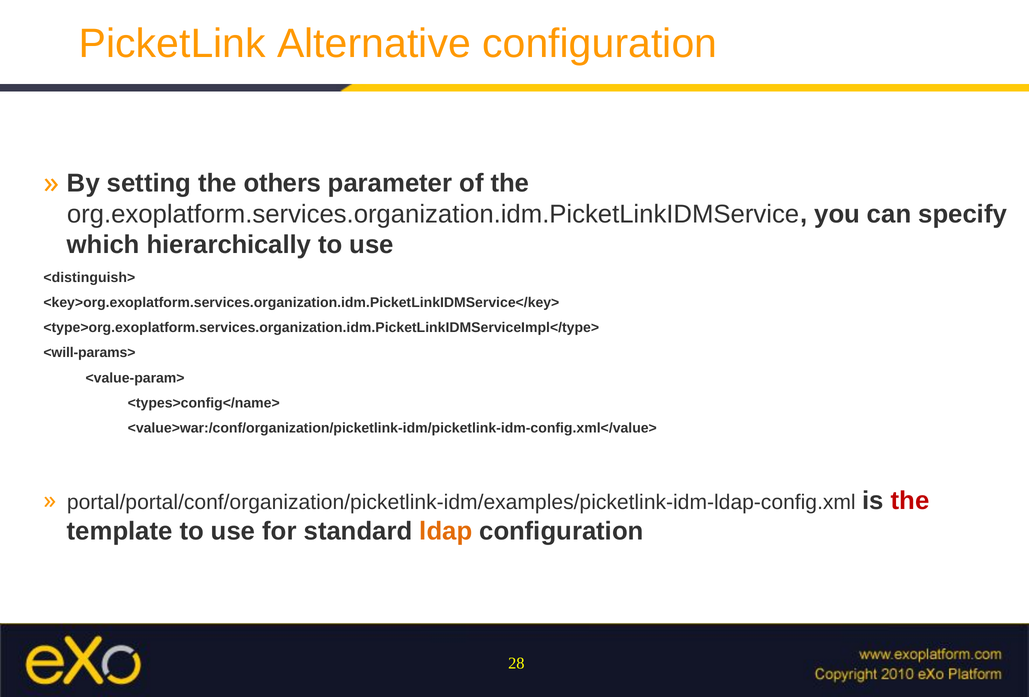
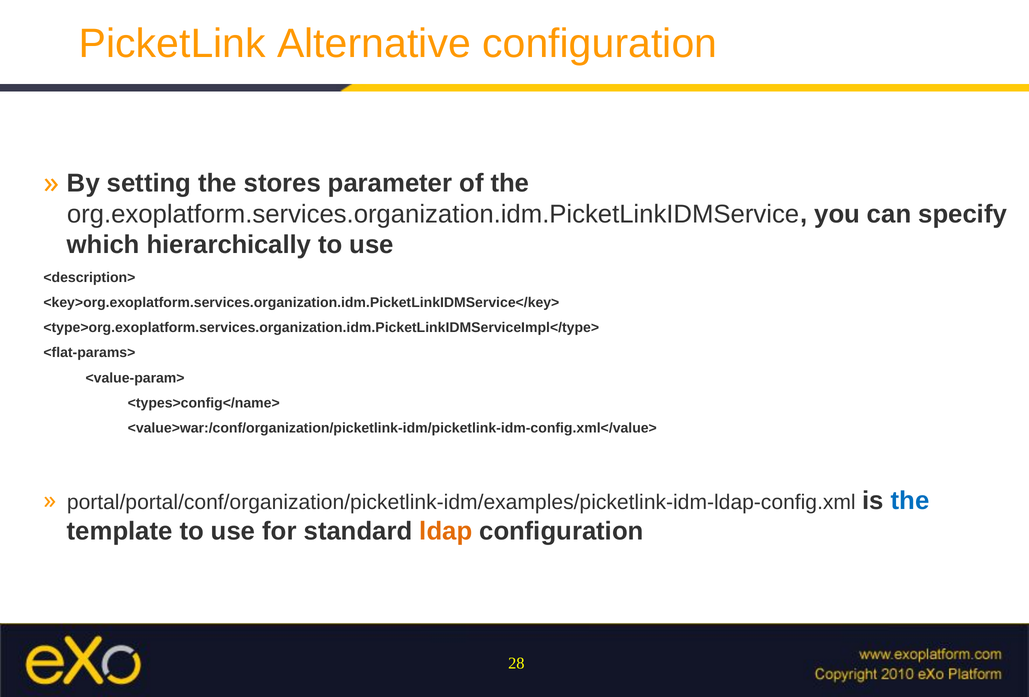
others: others -> stores (282, 183)
<distinguish>: <distinguish> -> <description> (89, 277)
<will-params>: <will-params> -> <flat-params> (89, 353)
the colour: red -> blue (910, 501)
